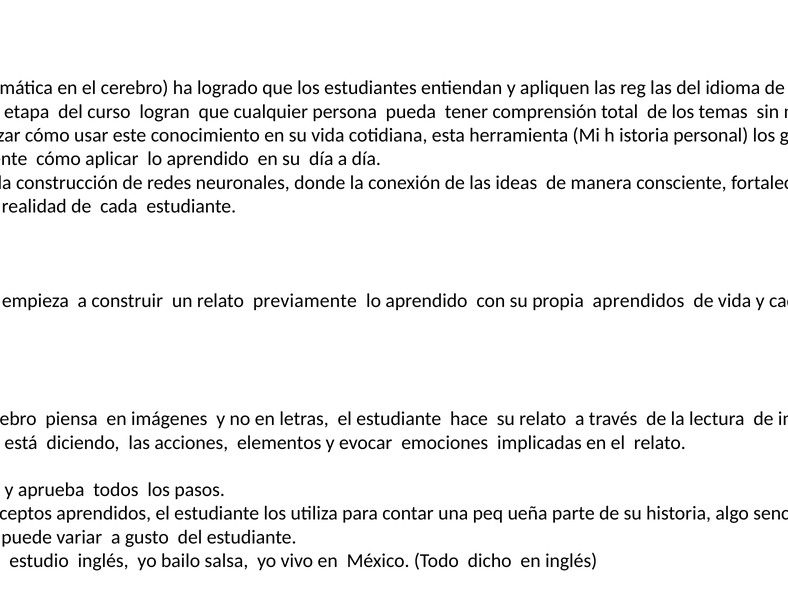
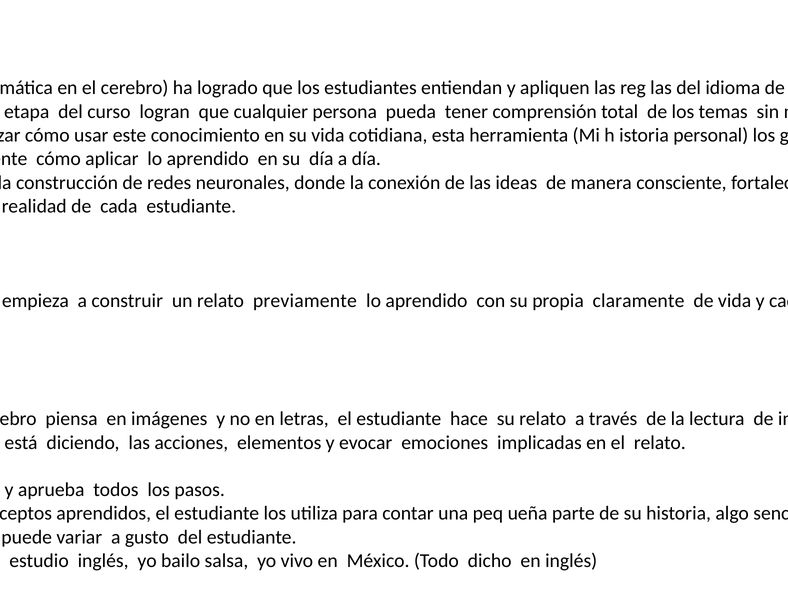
propia aprendidos: aprendidos -> claramente (639, 301)
